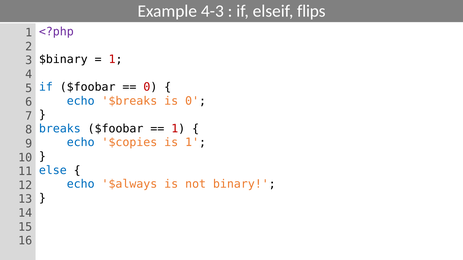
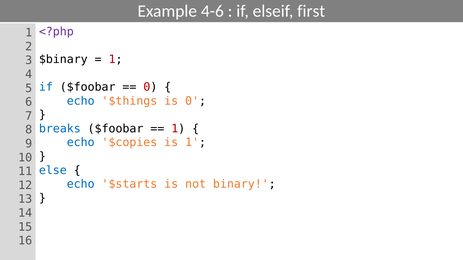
4-3: 4-3 -> 4-6 (212, 11)
flips: flips -> first (311, 11)
$breaks: $breaks -> $things (129, 101)
$always: $always -> $starts (129, 184)
